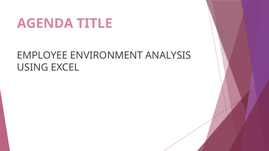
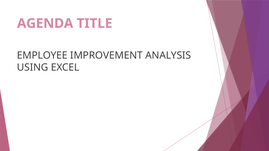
ENVIRONMENT: ENVIRONMENT -> IMPROVEMENT (106, 55)
